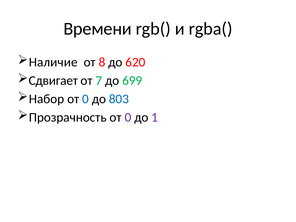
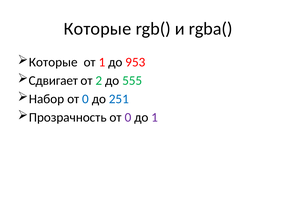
Времени: Времени -> Которые (97, 29)
Наличие: Наличие -> Которые (53, 62)
от 8: 8 -> 1 (102, 62)
620: 620 -> 953 (135, 62)
7: 7 -> 2 (99, 81)
699: 699 -> 555 (132, 81)
803: 803 -> 251 (119, 99)
